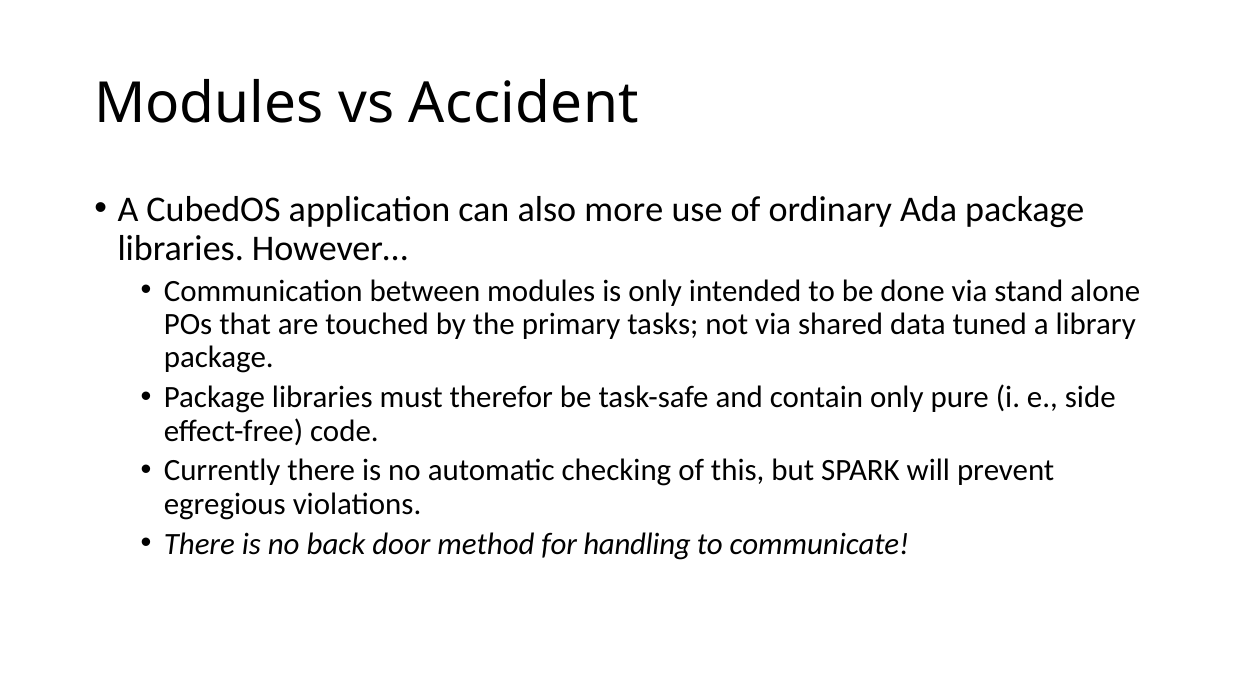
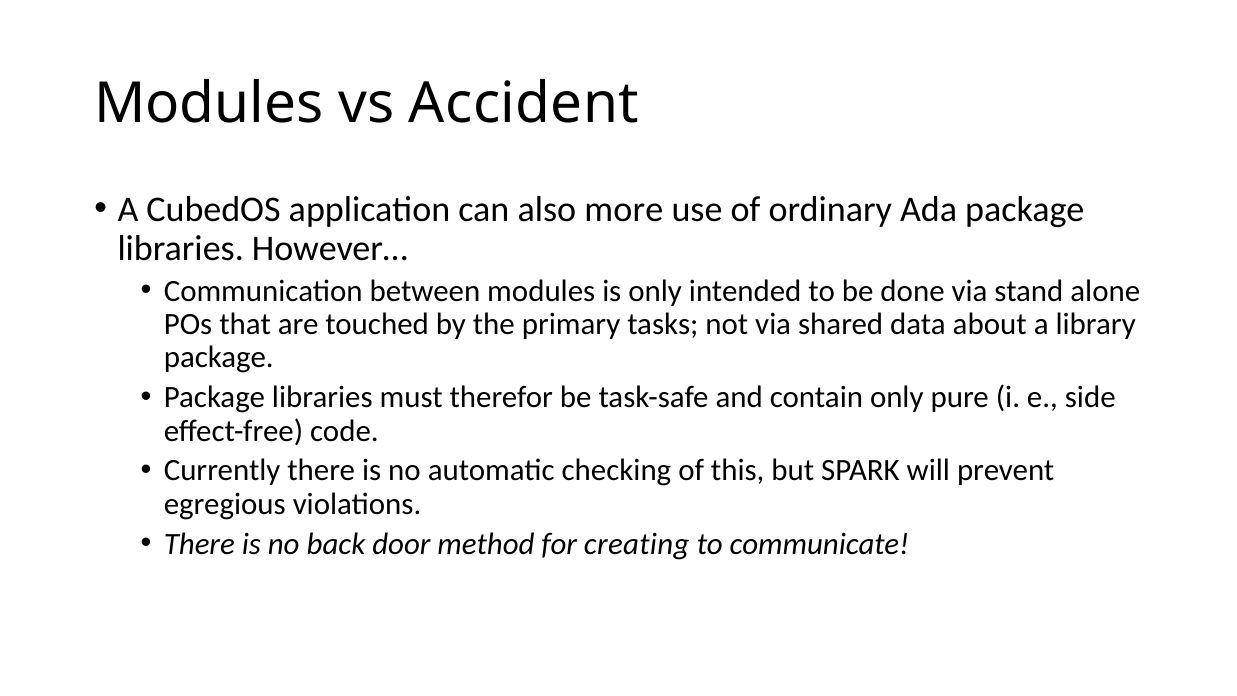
tuned: tuned -> about (990, 324)
handling: handling -> creating (637, 544)
